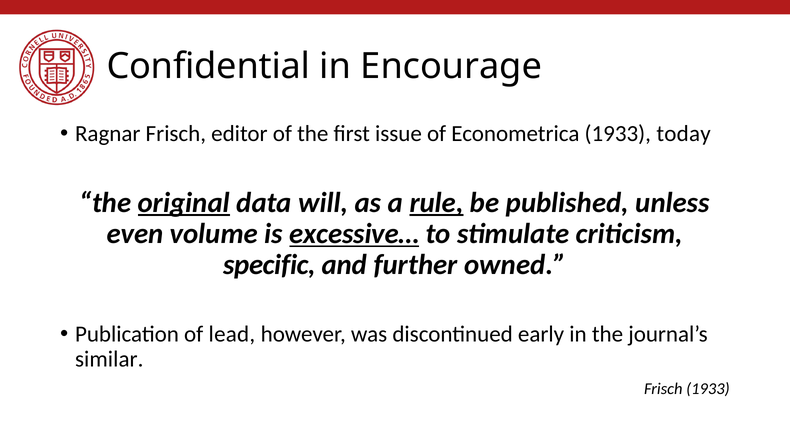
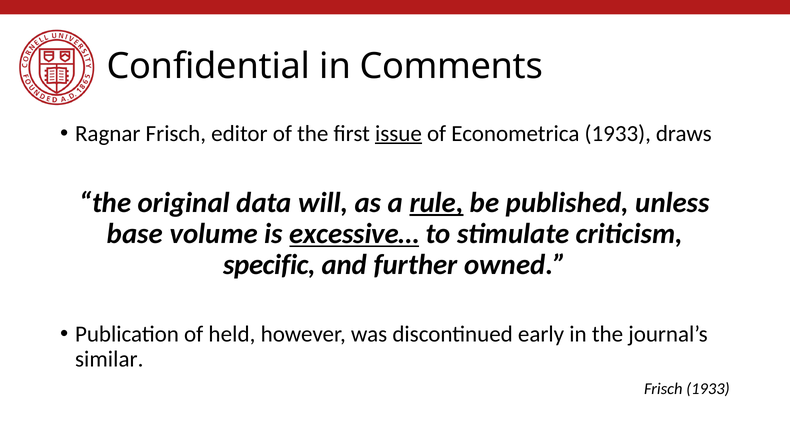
Encourage: Encourage -> Comments (451, 66)
issue underline: none -> present (398, 134)
today: today -> draws (684, 134)
original underline: present -> none (184, 203)
even: even -> base (135, 234)
lead: lead -> held (232, 335)
